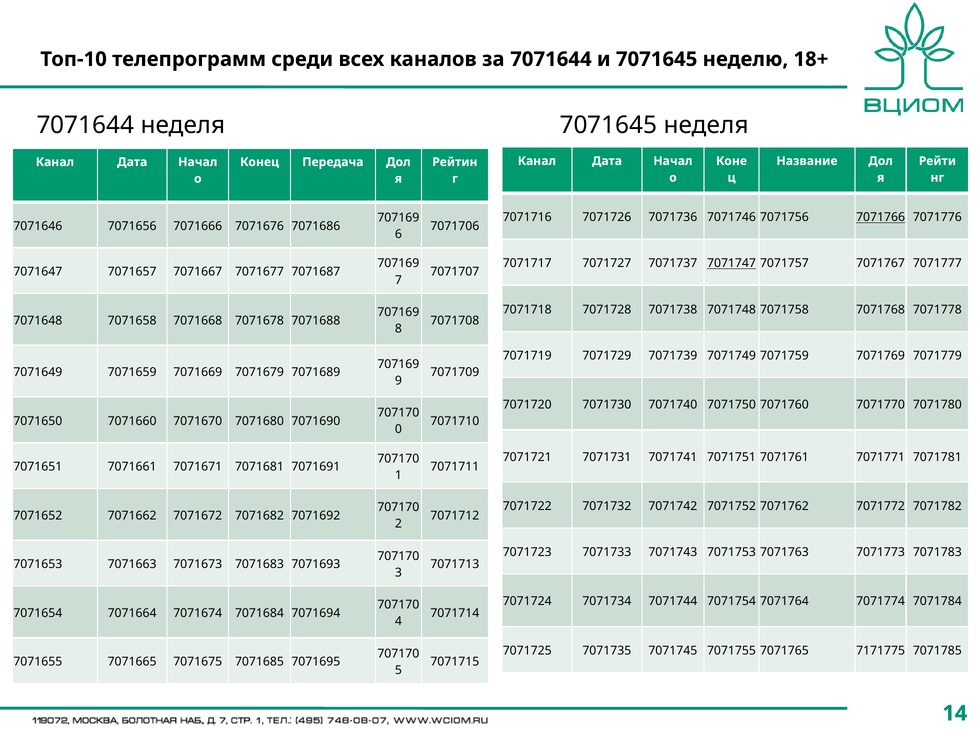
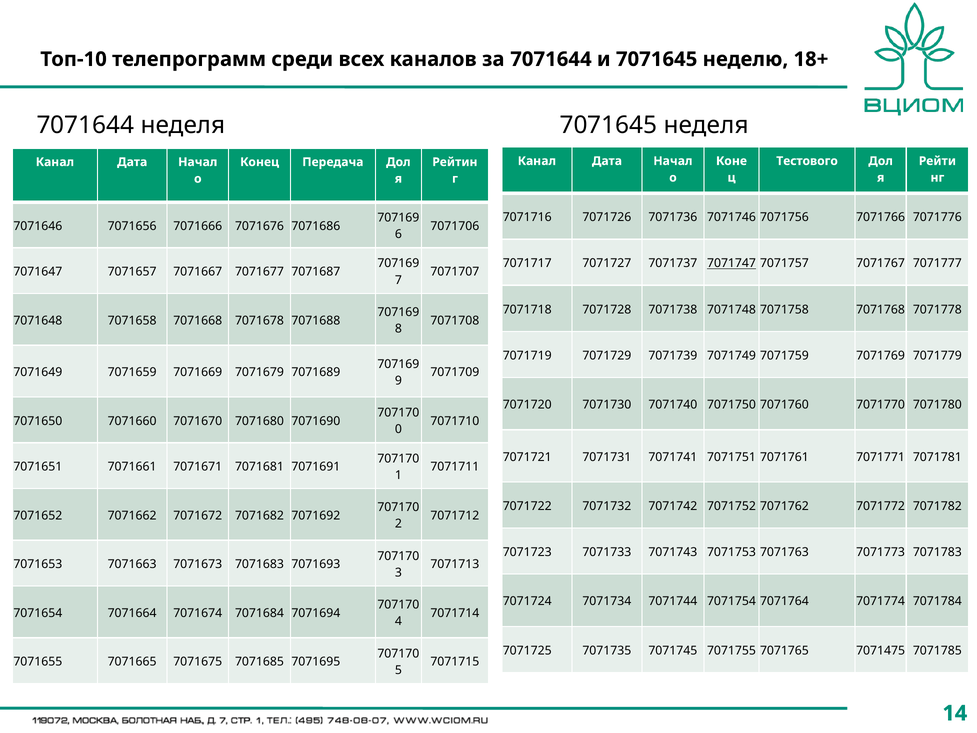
Название: Название -> Тестового (807, 161)
7071766 underline: present -> none (881, 217)
7171775: 7171775 -> 7071475 (881, 650)
